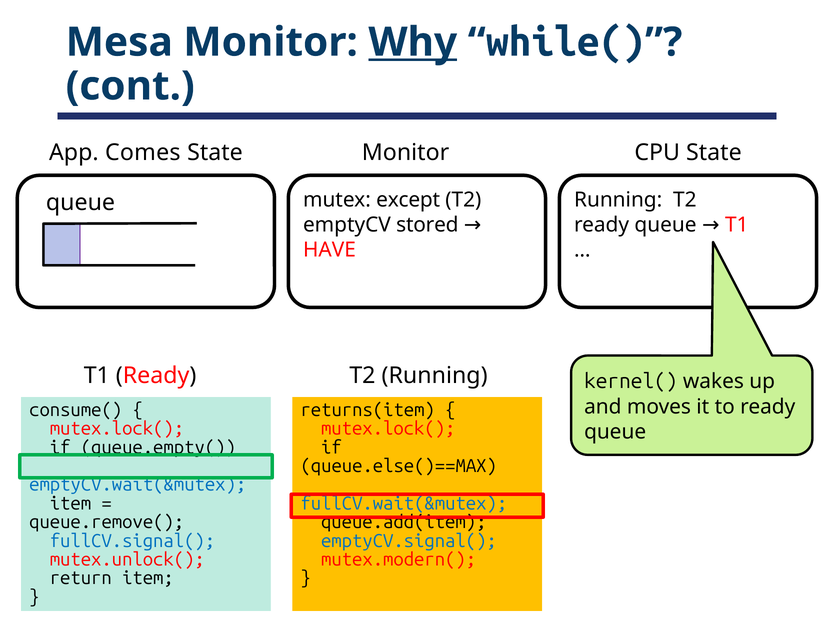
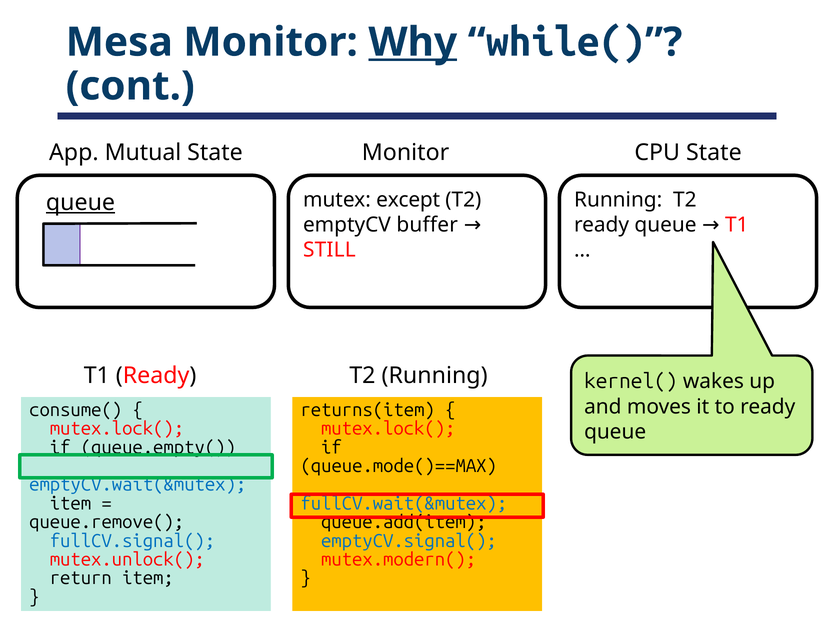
Comes: Comes -> Mutual (143, 152)
queue underline: none -> present (81, 203)
stored: stored -> buffer (427, 225)
HAVE: HAVE -> STILL (329, 250)
queue.else()==MAX: queue.else()==MAX -> queue.mode()==MAX (399, 466)
